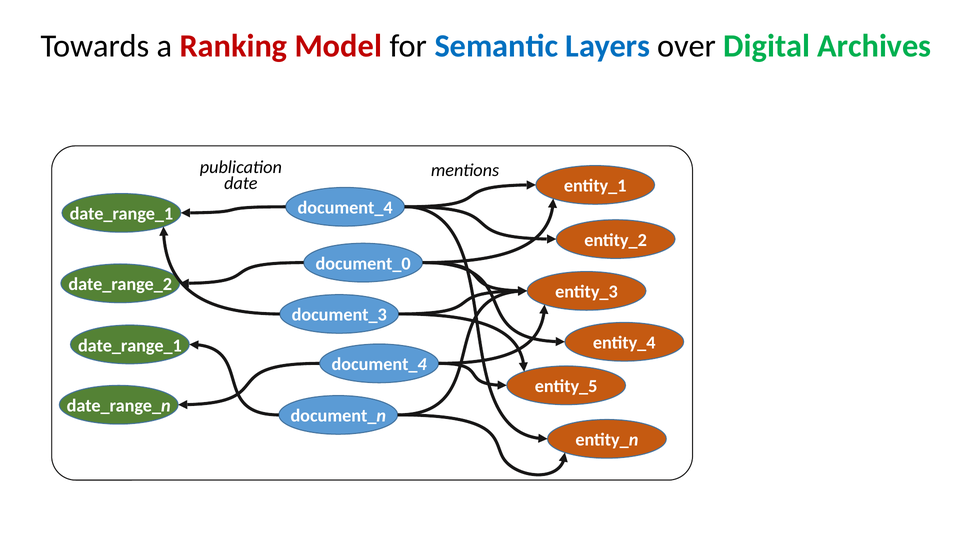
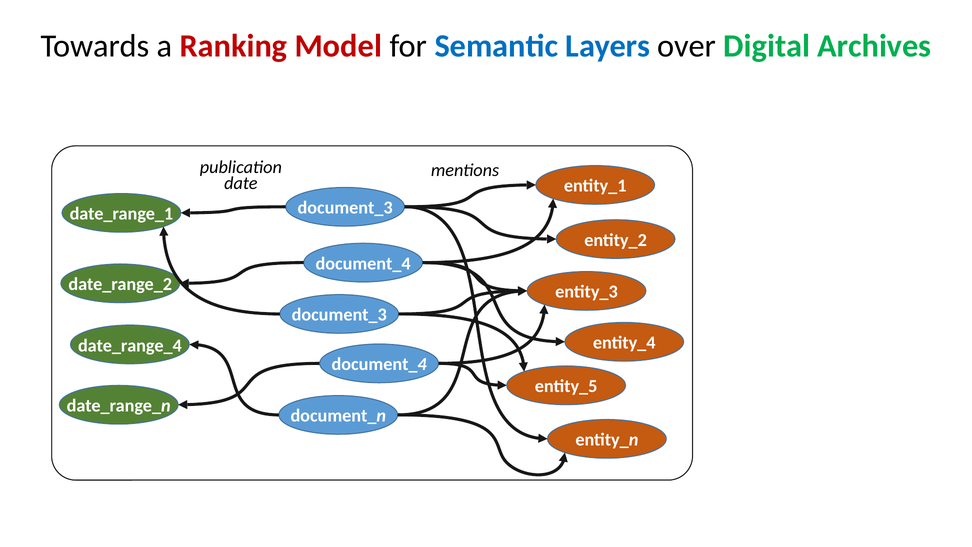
document_4: document_4 -> document_3 (345, 208)
document_0: document_0 -> document_4 (363, 264)
date_range_1: date_range_1 -> date_range_4 (130, 345)
